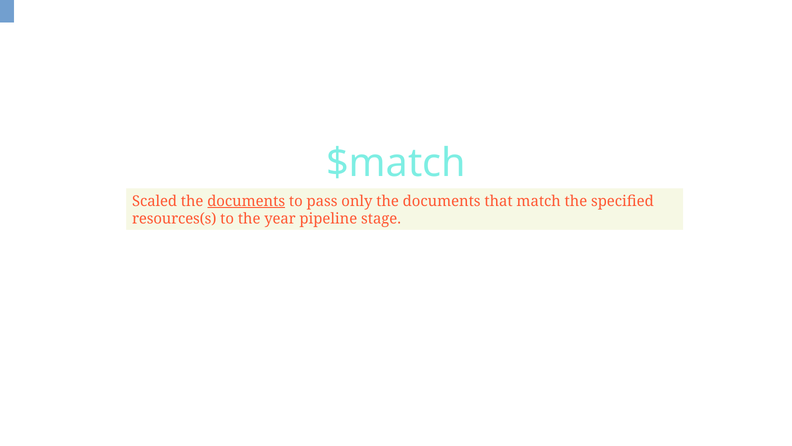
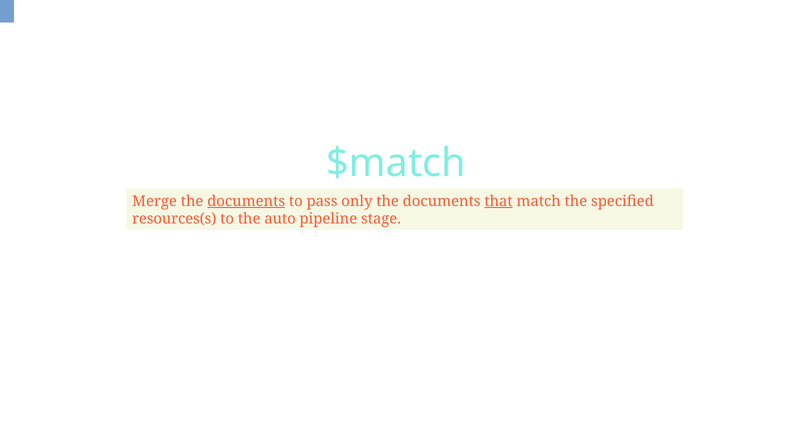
Scaled: Scaled -> Merge (155, 201)
that underline: none -> present (499, 201)
year: year -> auto (280, 219)
